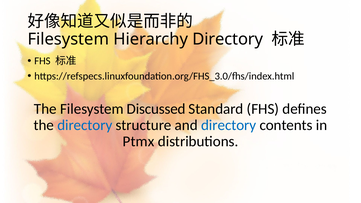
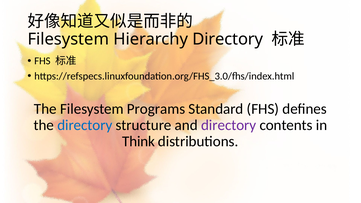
Discussed: Discussed -> Programs (156, 109)
directory colour: blue -> purple (229, 125)
Ptmx: Ptmx -> Think (139, 141)
